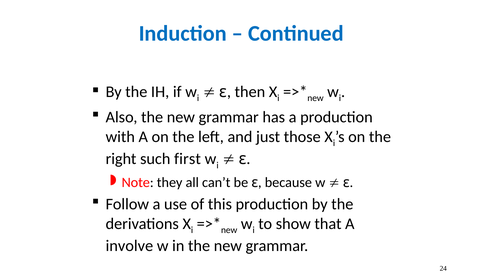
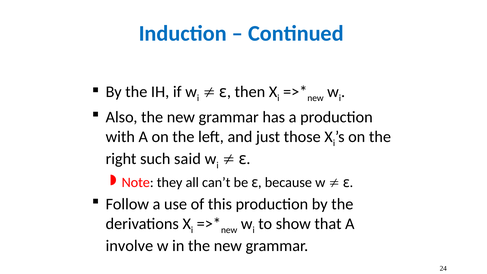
first: first -> said (187, 159)
